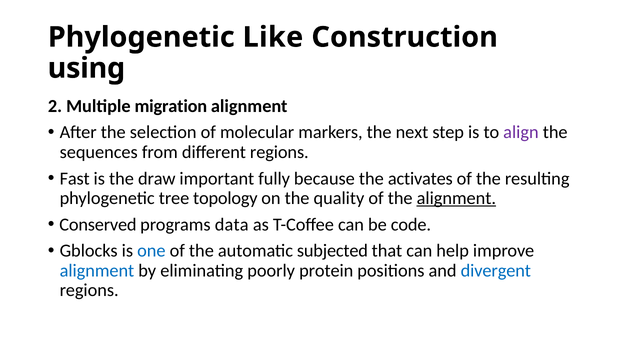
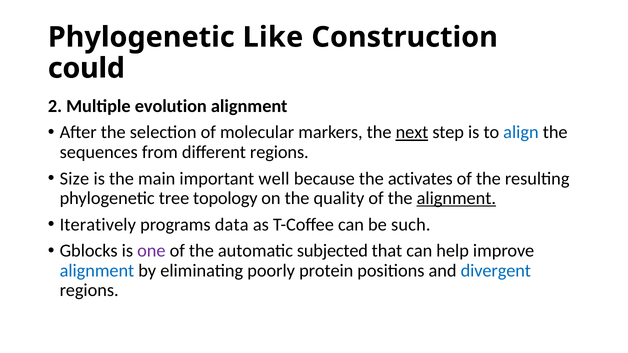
using: using -> could (86, 68)
migration: migration -> evolution (171, 106)
next underline: none -> present (412, 133)
align colour: purple -> blue (521, 133)
Fast: Fast -> Size (74, 179)
draw: draw -> main (157, 179)
fully: fully -> well (274, 179)
Conserved: Conserved -> Iteratively (98, 225)
code: code -> such (411, 225)
one colour: blue -> purple (151, 251)
